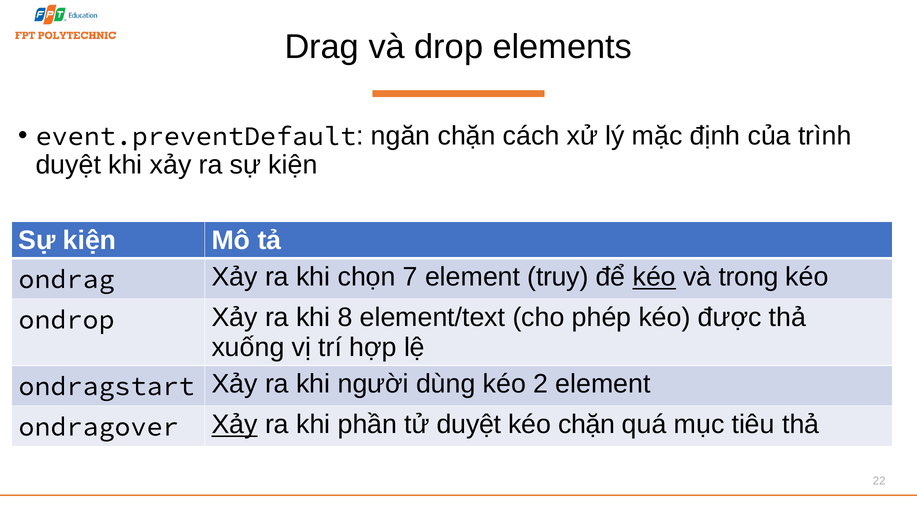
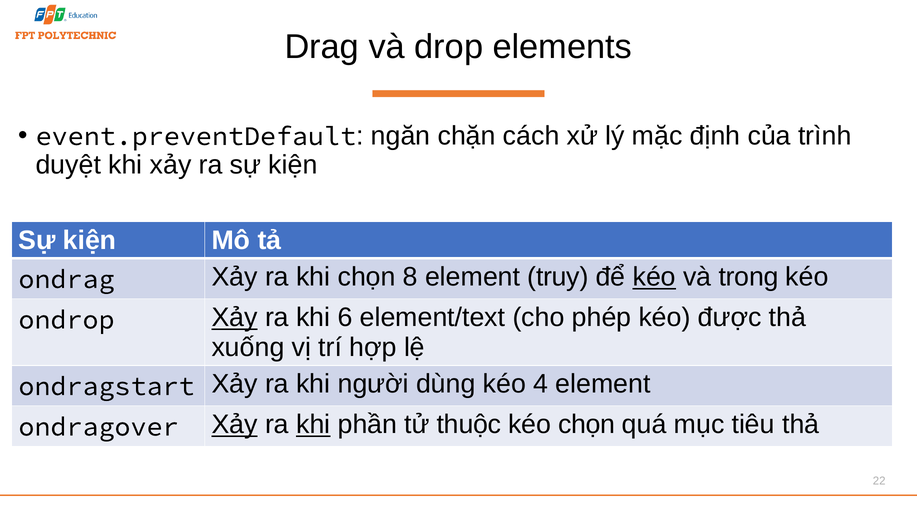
7: 7 -> 8 (410, 277)
Xảy underline: none -> present (235, 317)
8: 8 -> 6 (345, 317)
2: 2 -> 4 (541, 384)
khi underline: none -> present (313, 424)
tử duyệt: duyệt -> thuộc (469, 424)
kéo chặn: chặn -> chọn (587, 424)
